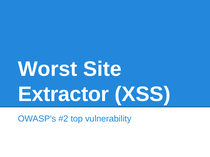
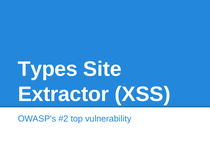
Worst: Worst -> Types (48, 69)
